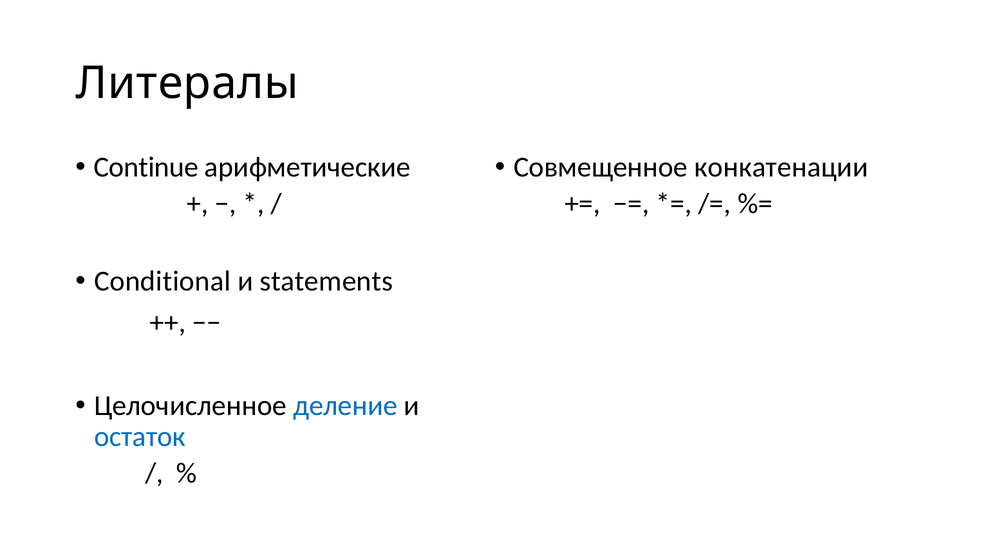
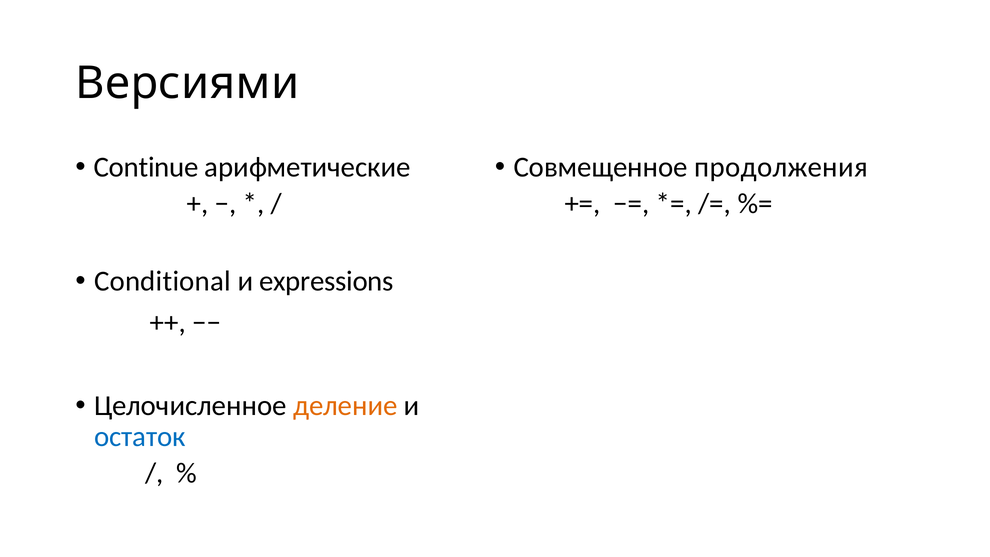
Литералы: Литералы -> Версиями (187, 83)
конкатенации: конкатенации -> продолжения (781, 167)
statements: statements -> expressions (326, 281)
деление colour: blue -> orange (345, 406)
